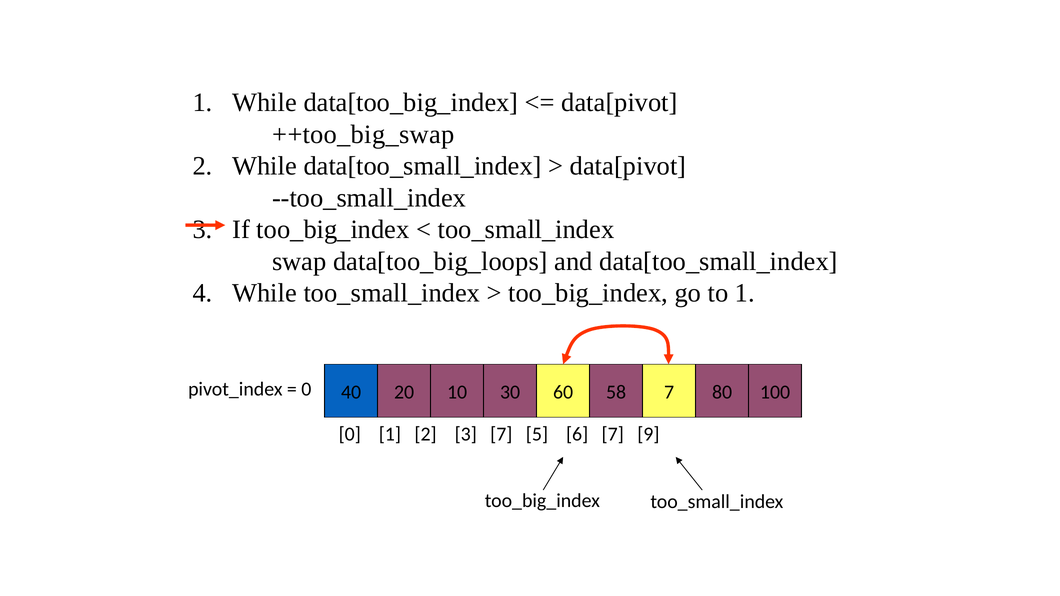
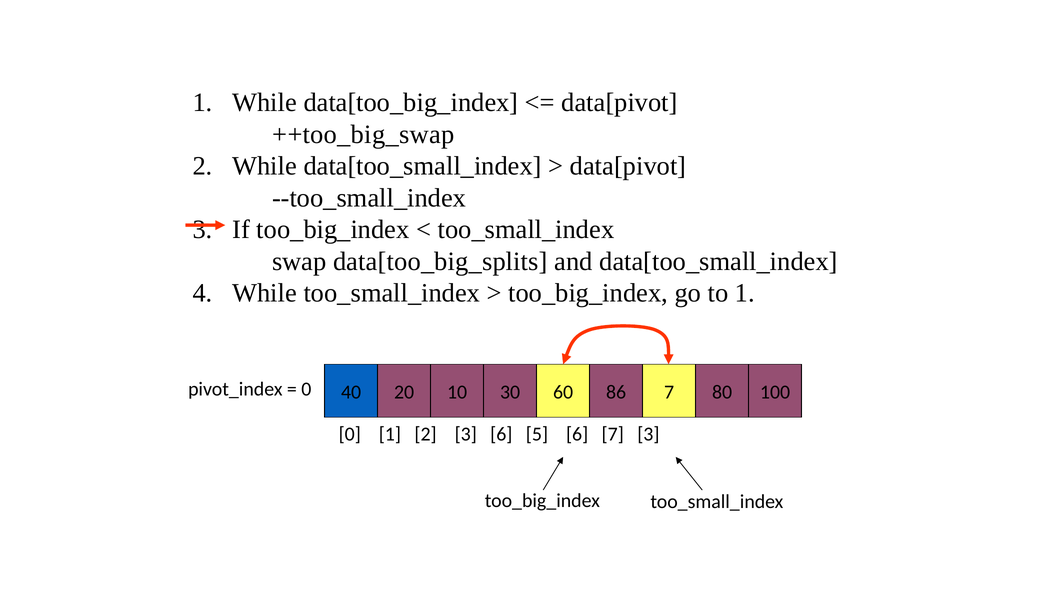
data[too_big_loops: data[too_big_loops -> data[too_big_splits (440, 262)
58: 58 -> 86 (616, 392)
3 7: 7 -> 6 (501, 435)
7 9: 9 -> 3 (648, 435)
